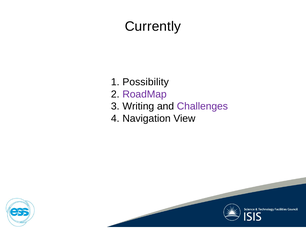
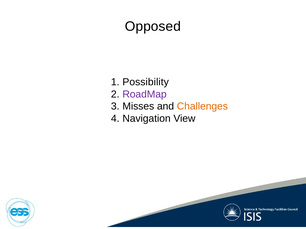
Currently: Currently -> Opposed (153, 27)
Writing: Writing -> Misses (138, 107)
Challenges colour: purple -> orange (202, 107)
